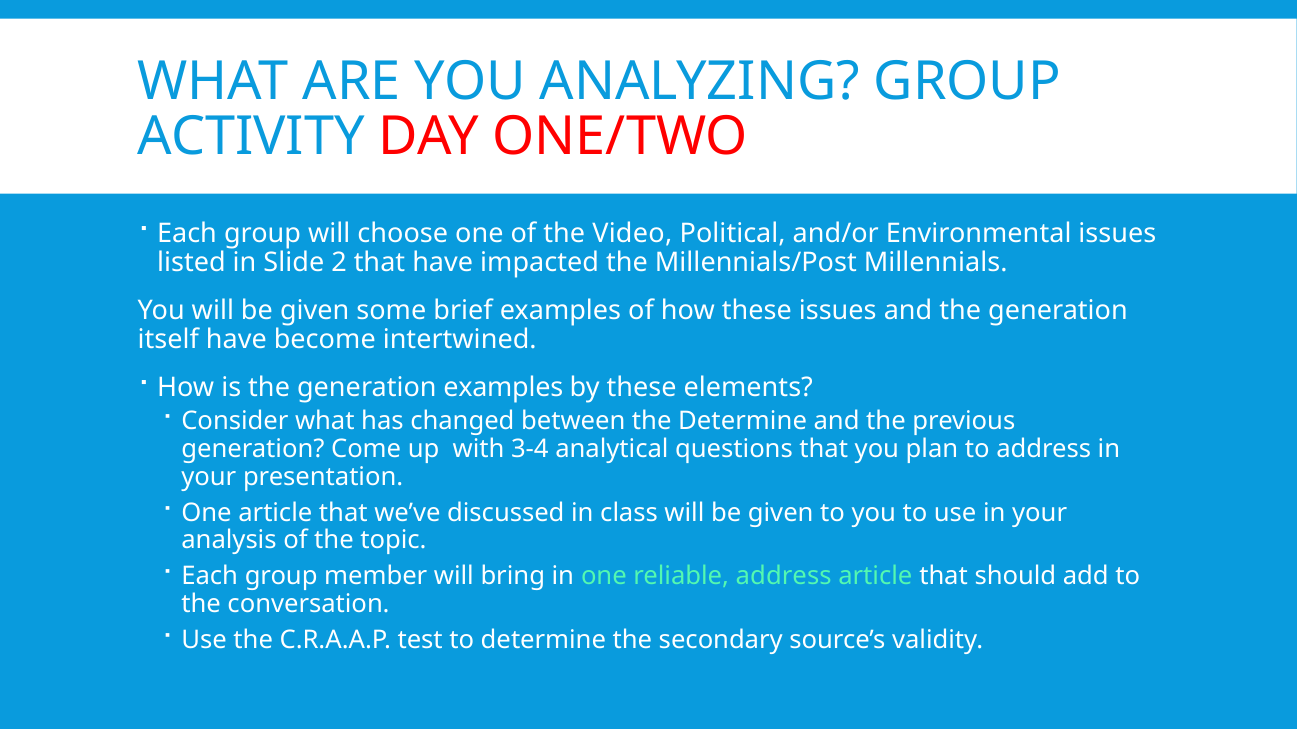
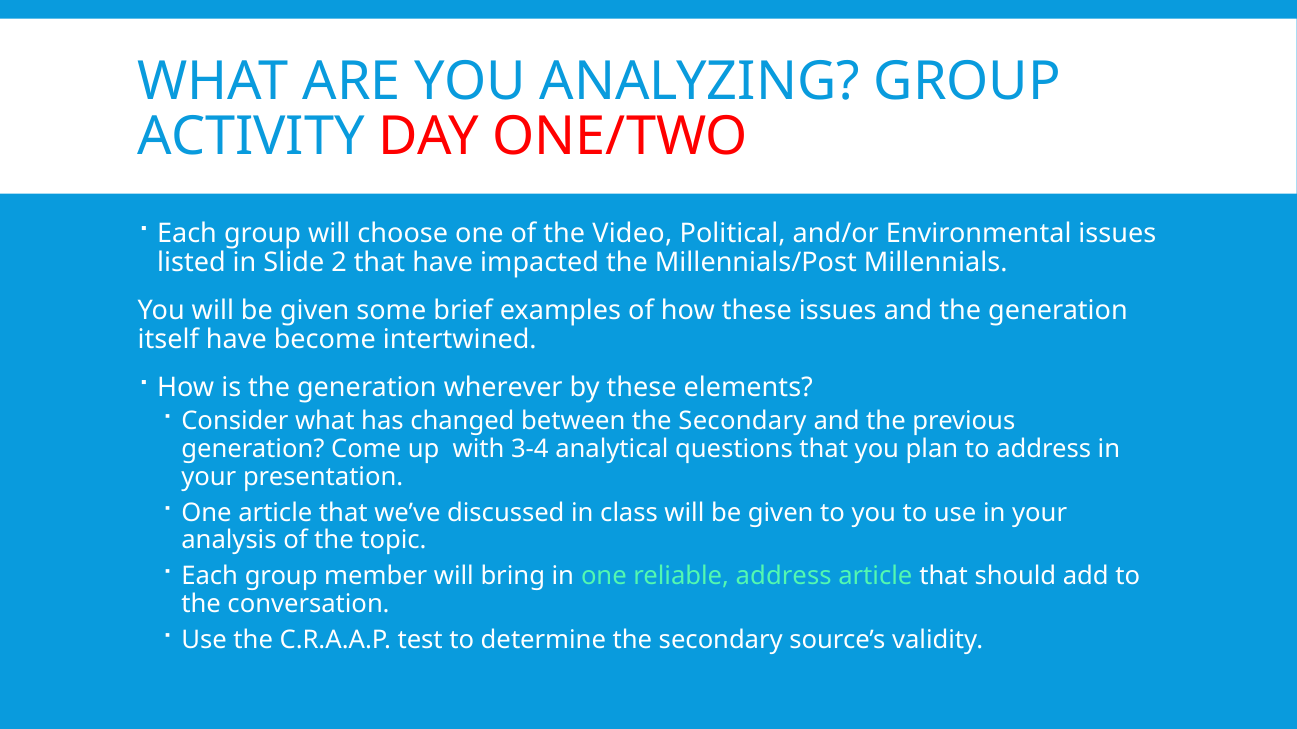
generation examples: examples -> wherever (503, 388)
between the Determine: Determine -> Secondary (742, 422)
